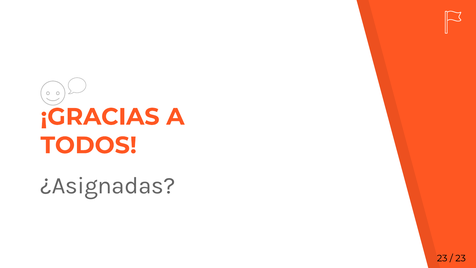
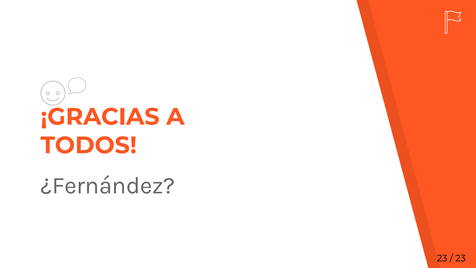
¿Asignadas: ¿Asignadas -> ¿Fernández (108, 185)
